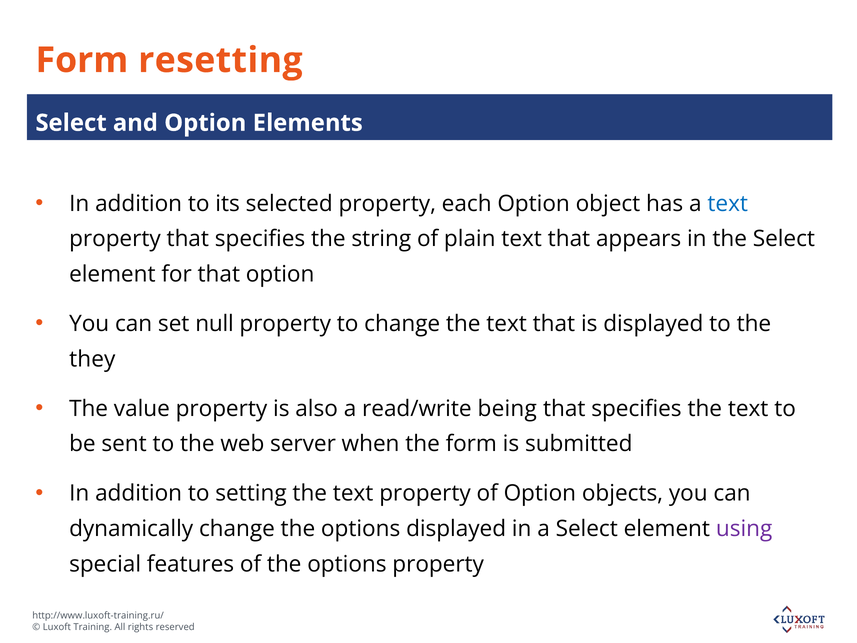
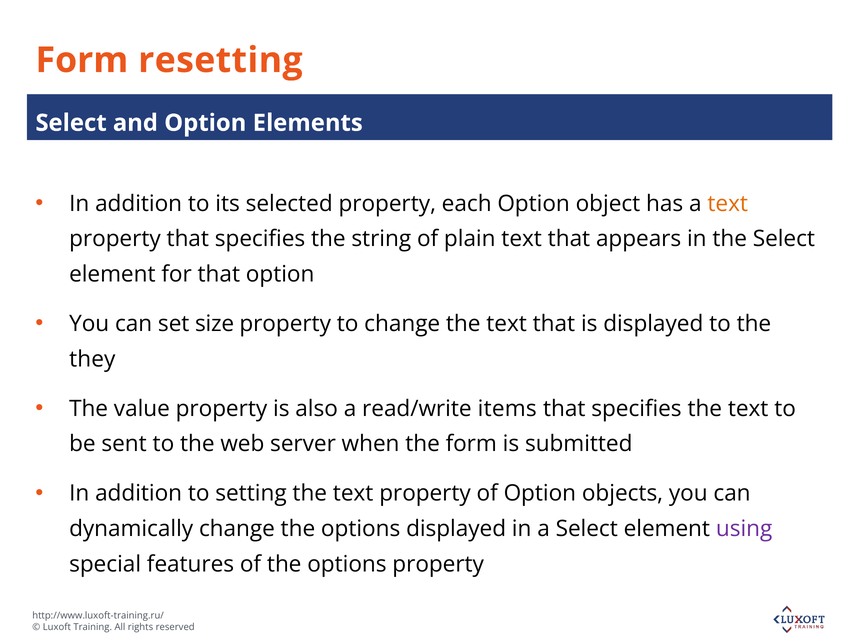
text colour: blue -> orange (728, 204)
null: null -> size (215, 324)
being: being -> items (507, 408)
